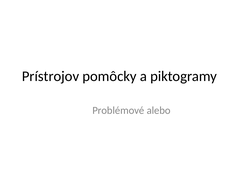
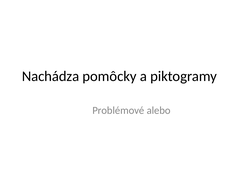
Prístrojov: Prístrojov -> Nachádza (51, 76)
